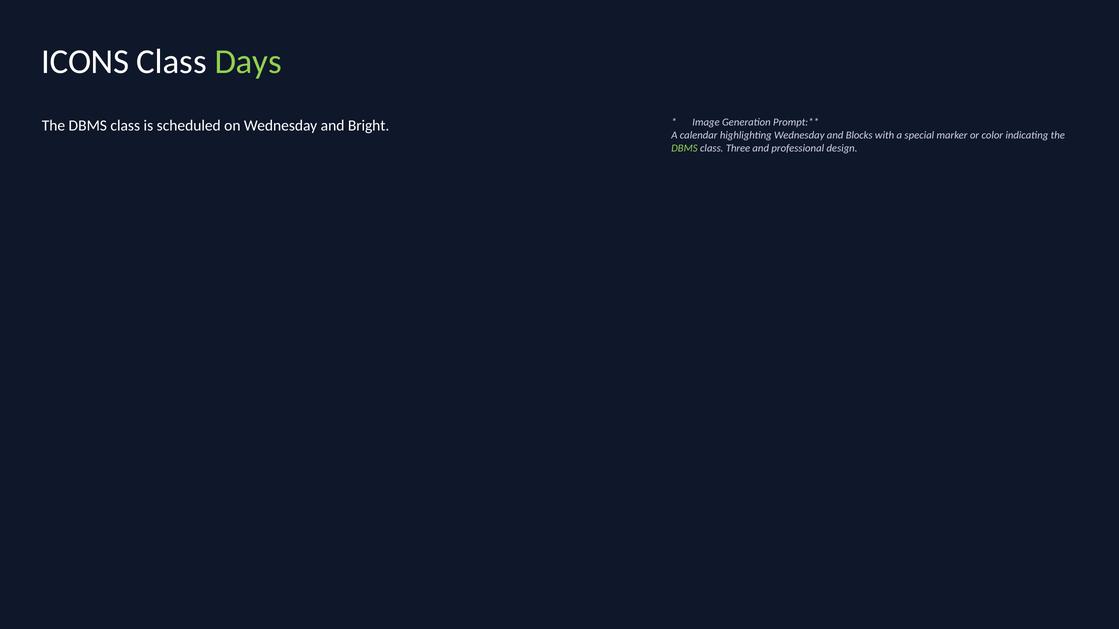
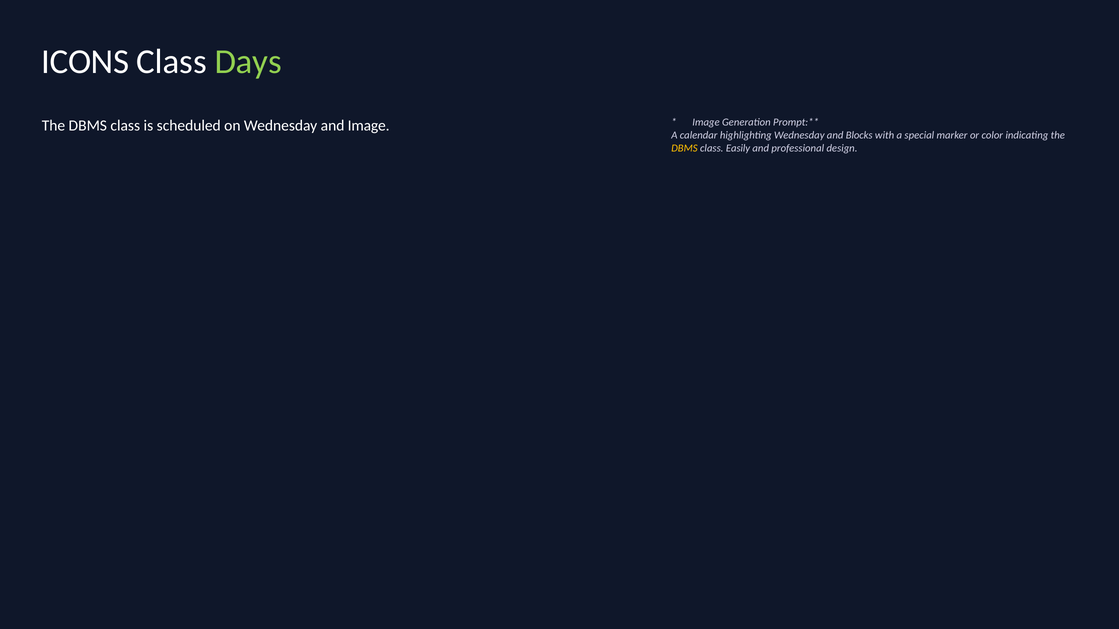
and Bright: Bright -> Image (369, 126)
DBMS colour: light green -> yellow (684, 148)
Three: Three -> Easily (738, 148)
